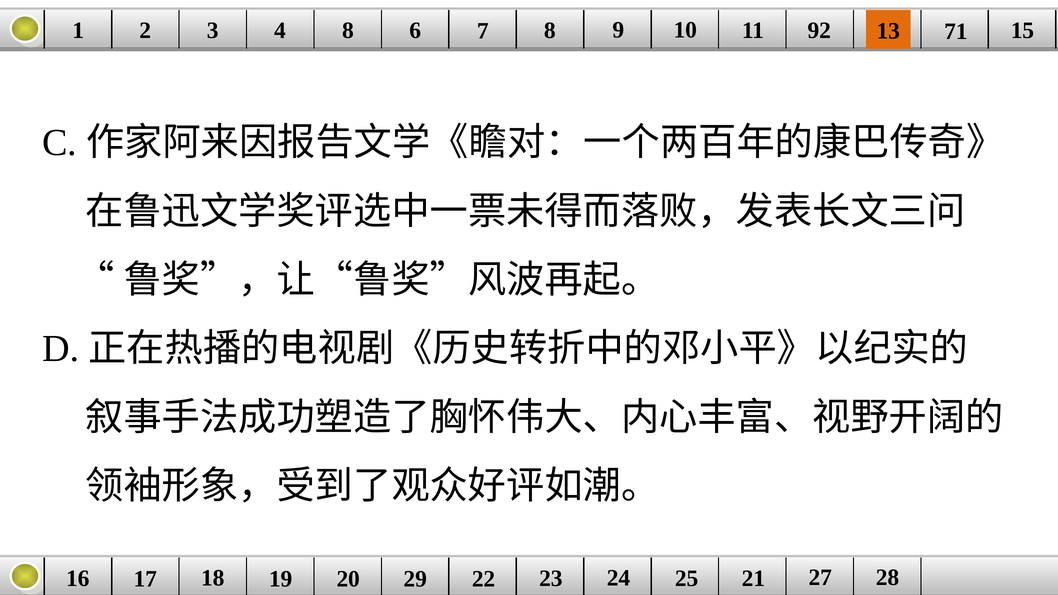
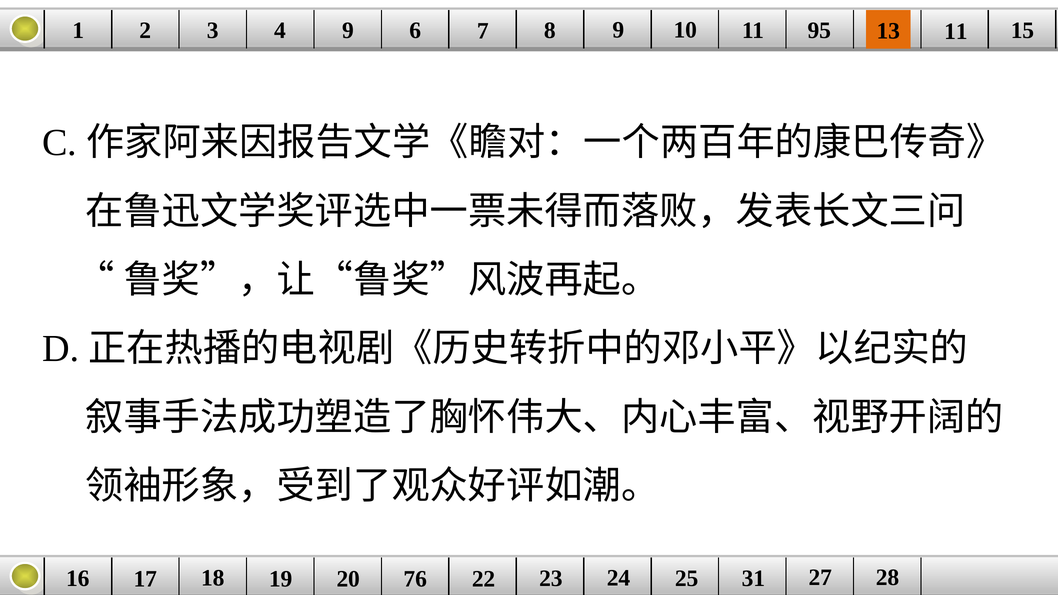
4 8: 8 -> 9 (348, 30)
92: 92 -> 95 (819, 31)
13 71: 71 -> 11 (956, 31)
29: 29 -> 76 (415, 579)
21: 21 -> 31 (753, 578)
